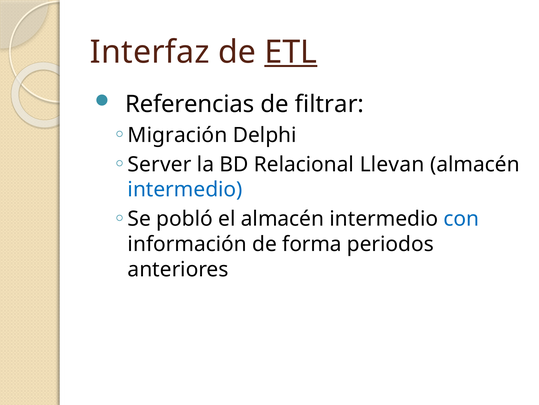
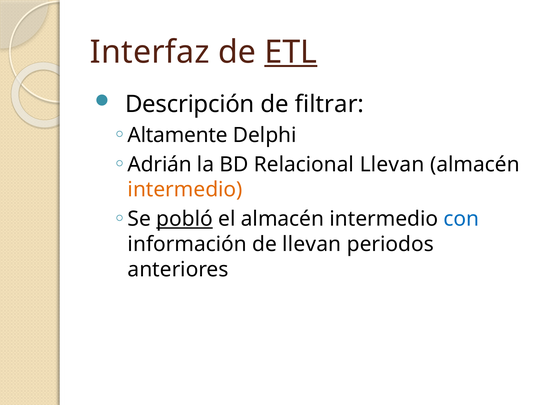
Referencias: Referencias -> Descripción (190, 104)
Migración: Migración -> Altamente (178, 135)
Server: Server -> Adrián (160, 164)
intermedio colour: blue -> orange (185, 189)
pobló underline: none -> present (185, 219)
de forma: forma -> llevan (312, 244)
